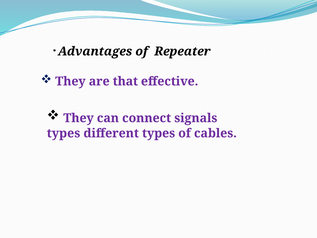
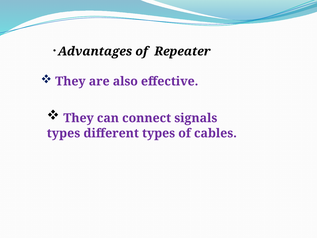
that: that -> also (125, 81)
